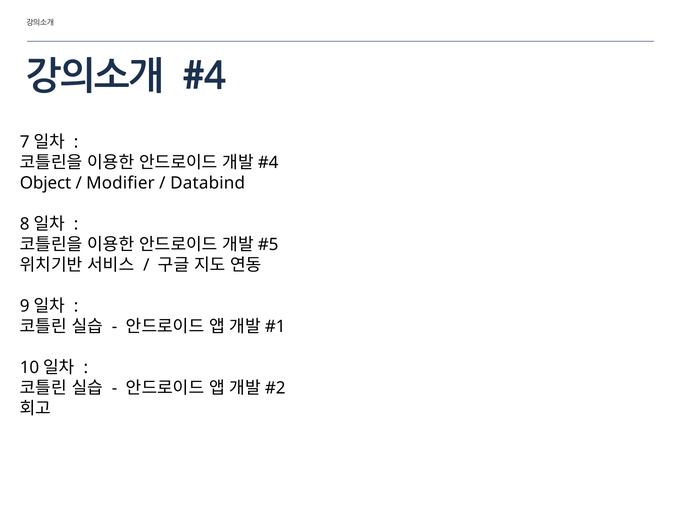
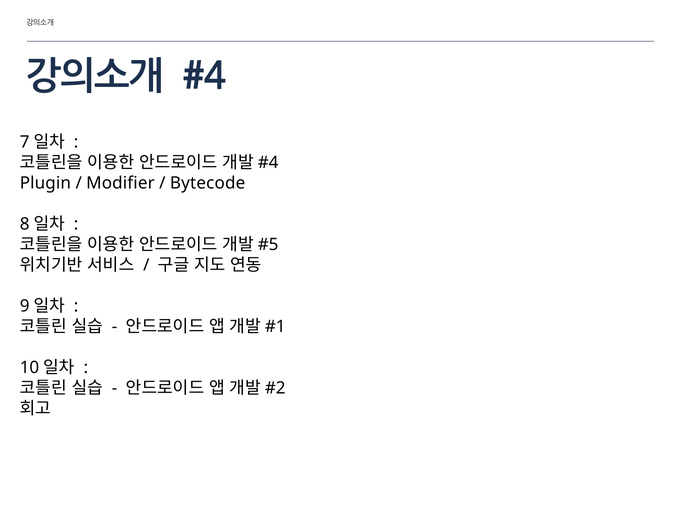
Object: Object -> Plugin (45, 183)
Databind: Databind -> Bytecode (208, 183)
